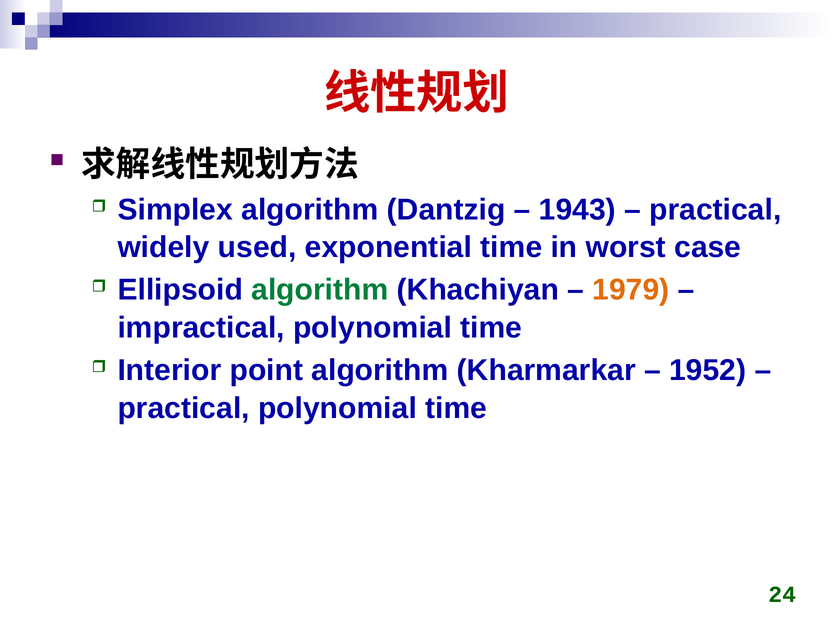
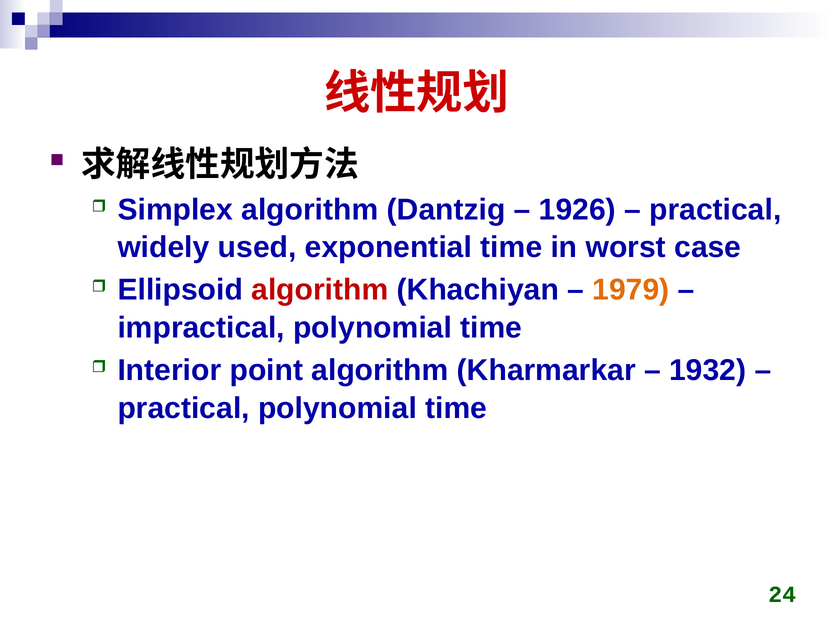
1943: 1943 -> 1926 (577, 210)
algorithm colour: green -> red (320, 290)
1952: 1952 -> 1932 (708, 370)
